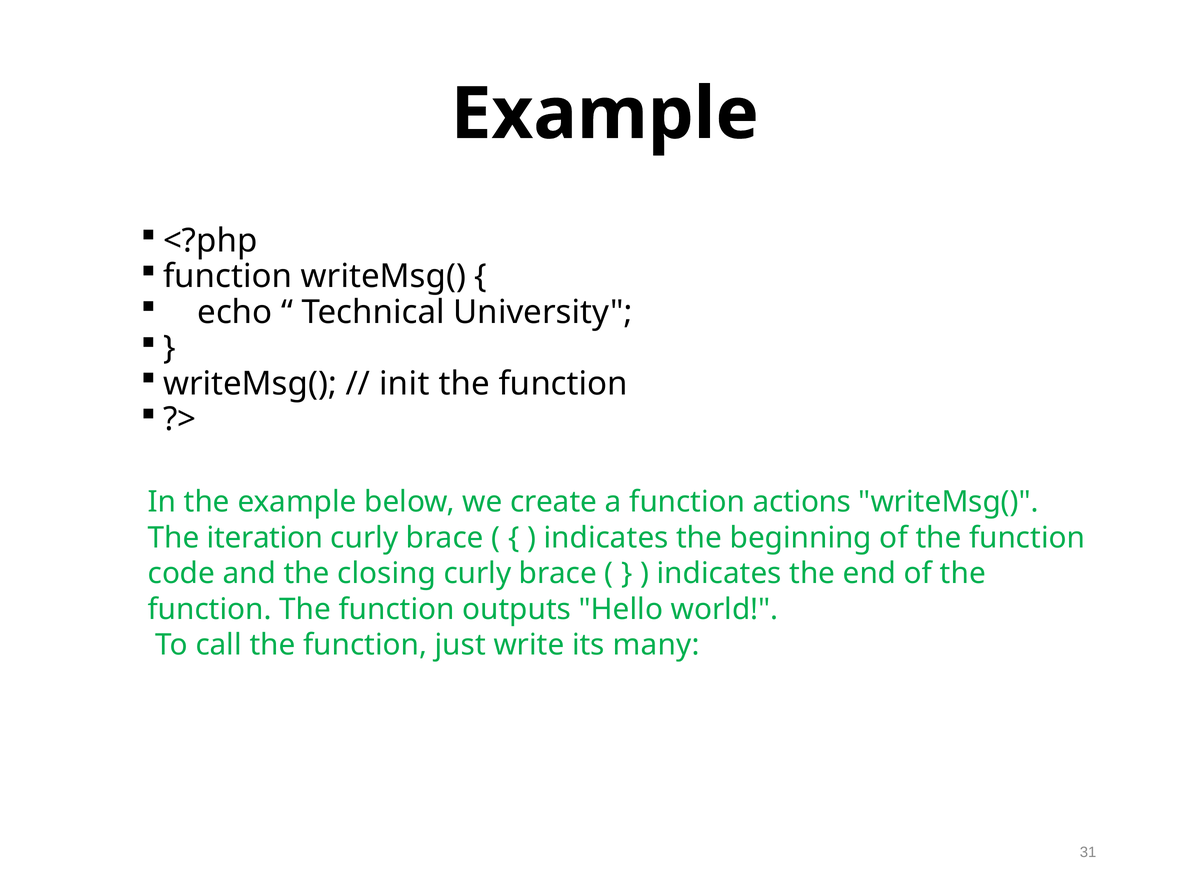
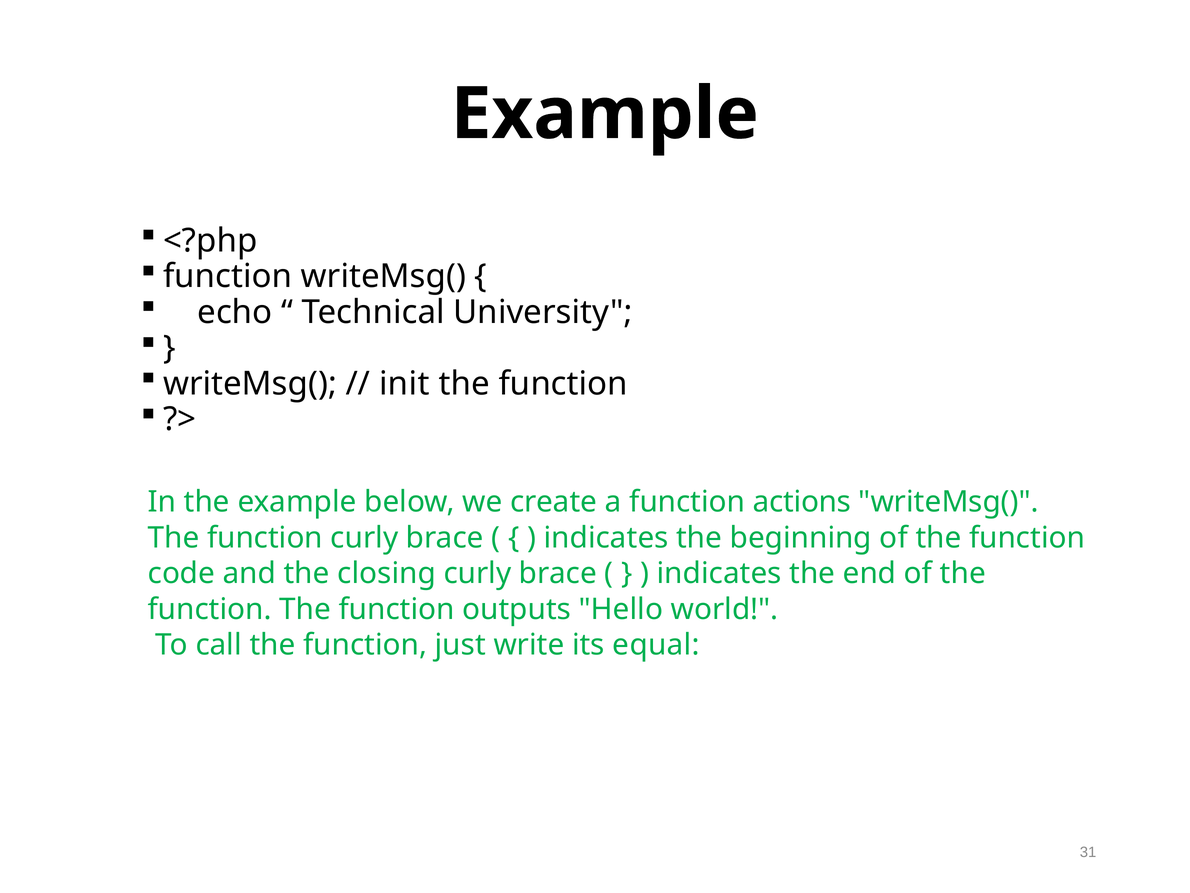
iteration: iteration -> function (265, 537)
many: many -> equal (656, 645)
